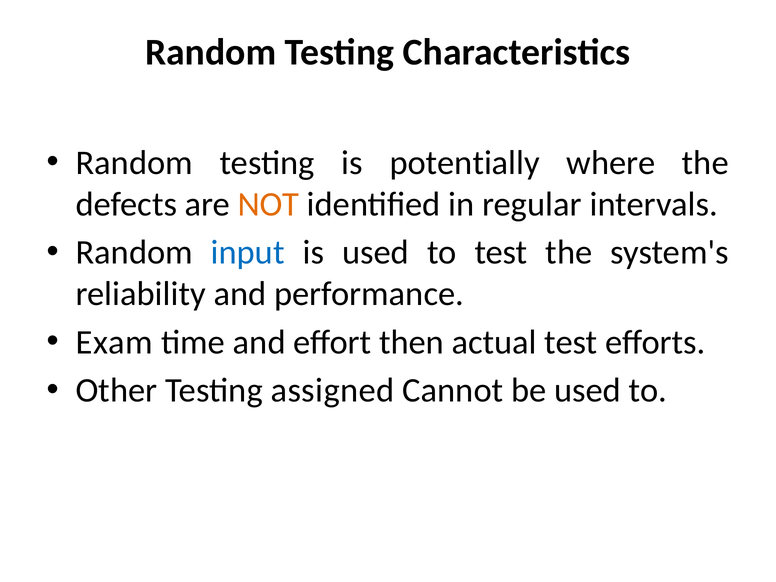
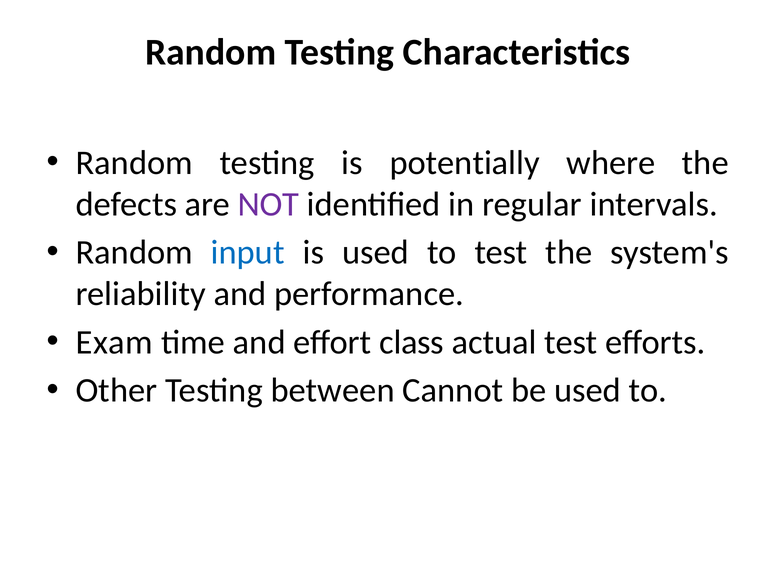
NOT colour: orange -> purple (269, 204)
then: then -> class (412, 342)
assigned: assigned -> between (333, 390)
